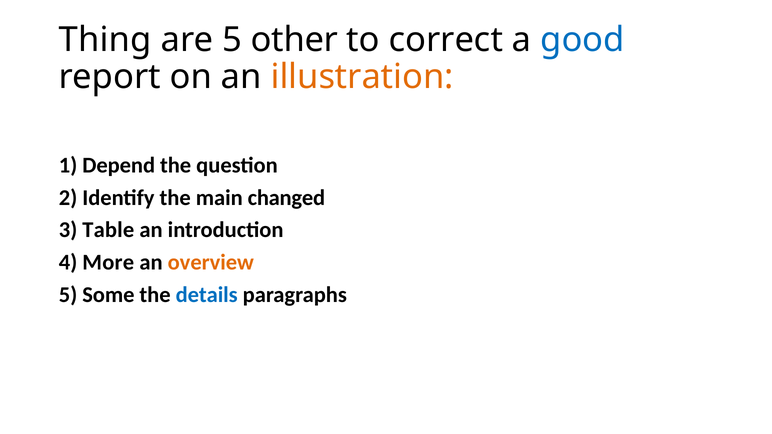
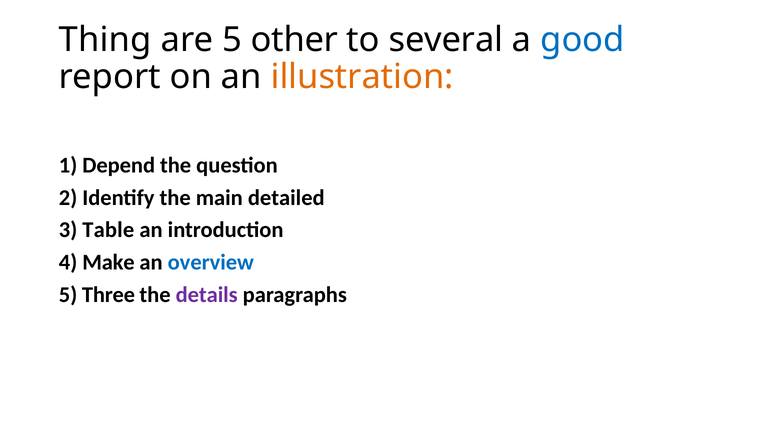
correct: correct -> several (446, 40)
changed: changed -> detailed (286, 198)
More: More -> Make (108, 262)
overview colour: orange -> blue (211, 262)
Some: Some -> Three (108, 295)
details colour: blue -> purple (207, 295)
